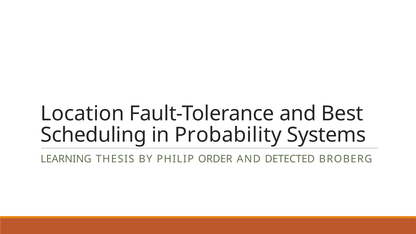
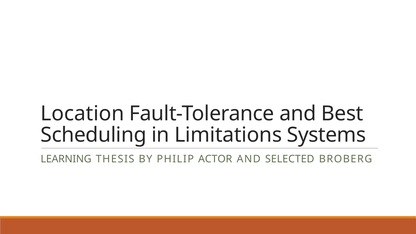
Probability: Probability -> Limitations (228, 135)
ORDER: ORDER -> ACTOR (215, 159)
DETECTED: DETECTED -> SELECTED (290, 159)
